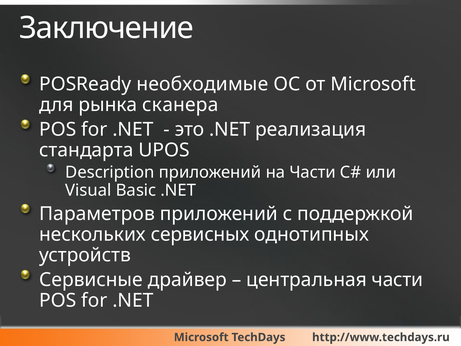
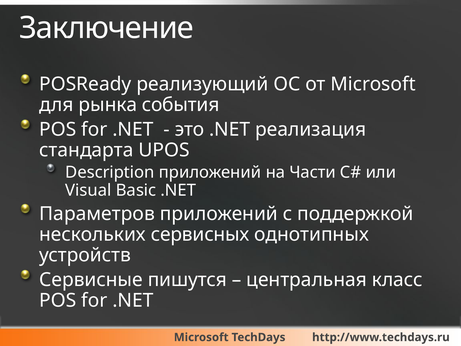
необходимые: необходимые -> реализующий (202, 84)
сканера: сканера -> события (181, 105)
драйвер: драйвер -> пишутся (187, 280)
центральная части: части -> класс (397, 280)
